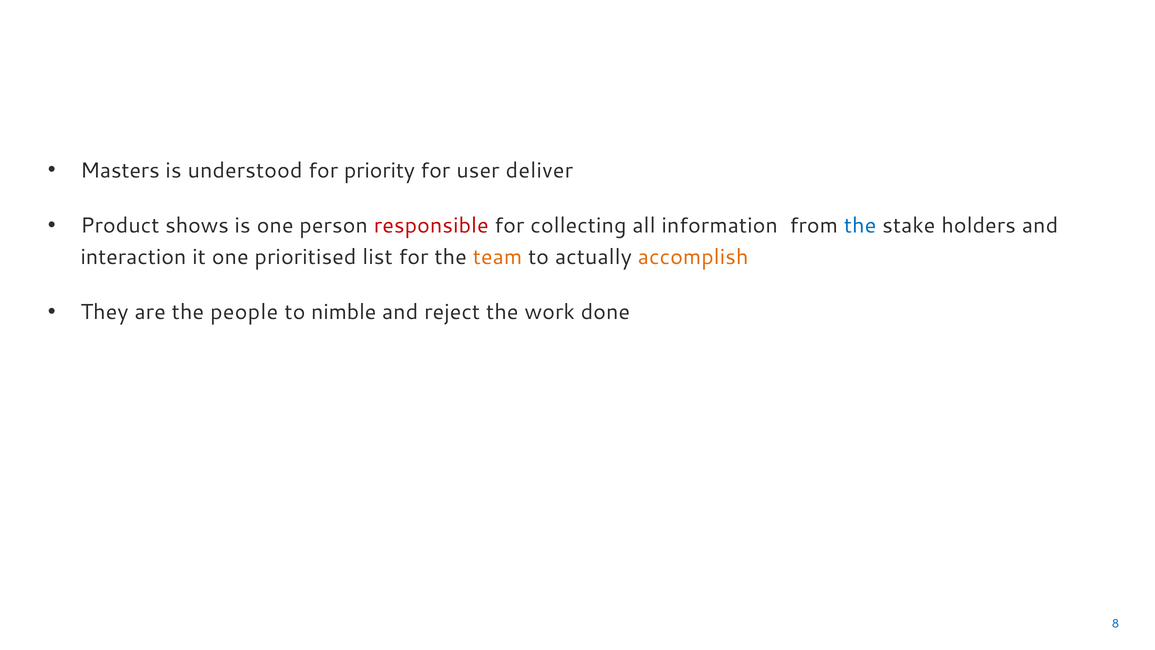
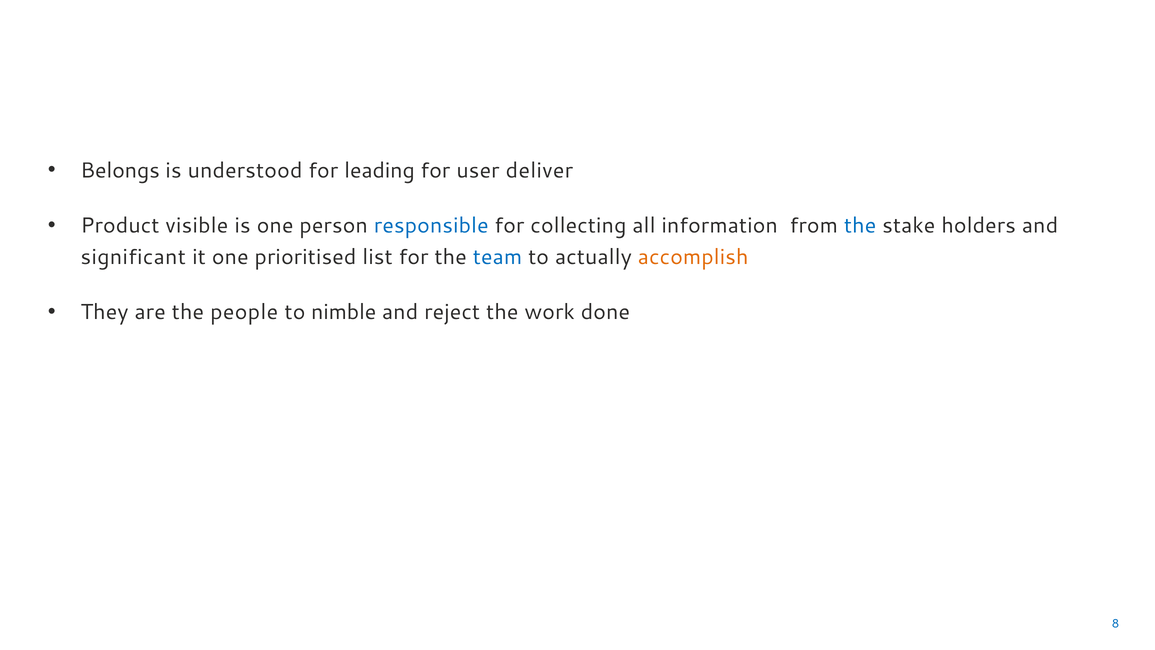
Masters: Masters -> Belongs (120, 170)
priority: priority -> leading (379, 170)
shows: shows -> visible (197, 226)
responsible colour: red -> blue (431, 226)
interaction: interaction -> significant (133, 257)
team colour: orange -> blue (497, 257)
